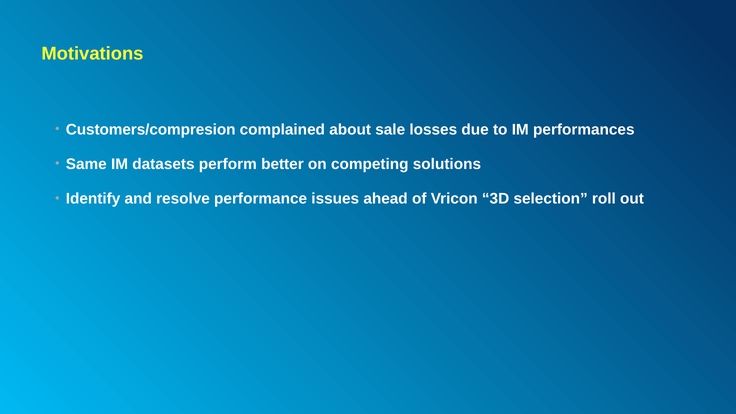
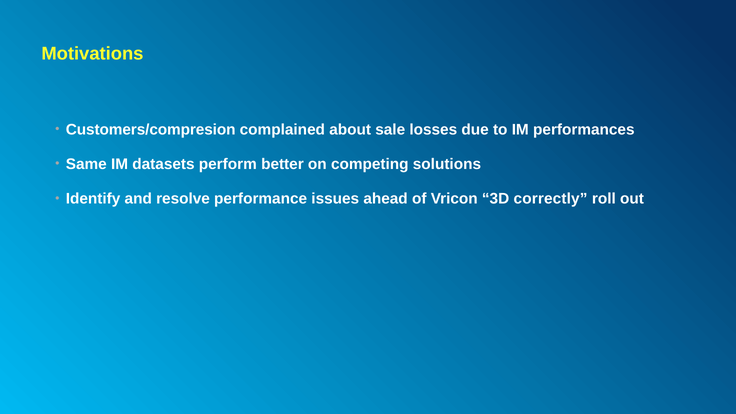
selection: selection -> correctly (551, 199)
